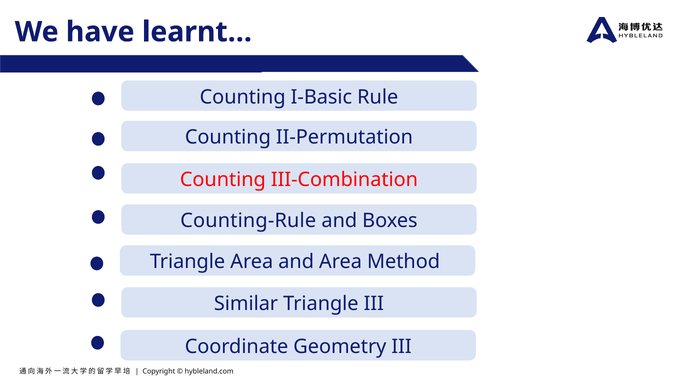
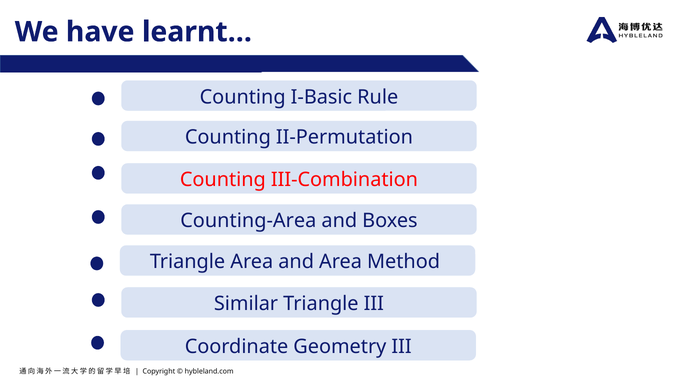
Counting-Rule: Counting-Rule -> Counting-Area (248, 221)
